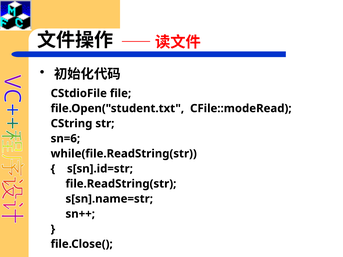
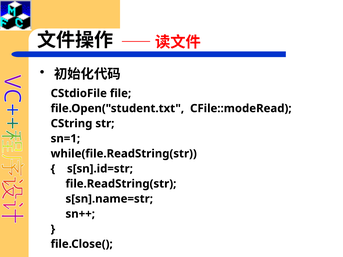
sn=6: sn=6 -> sn=1 (65, 139)
